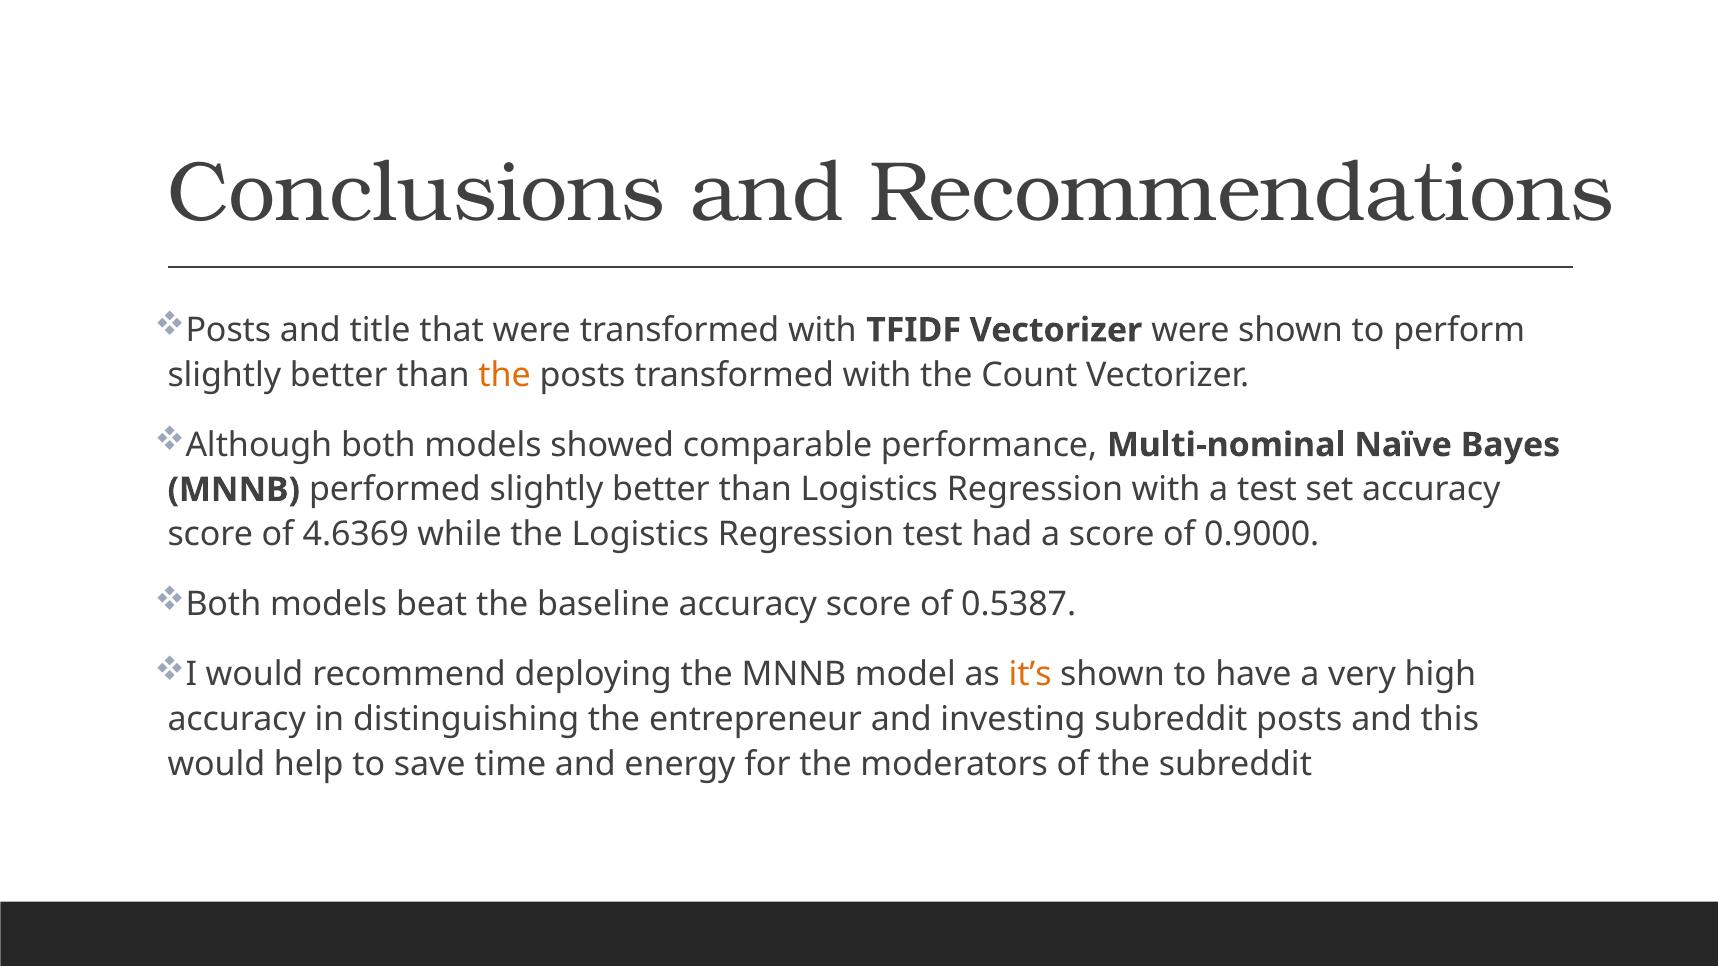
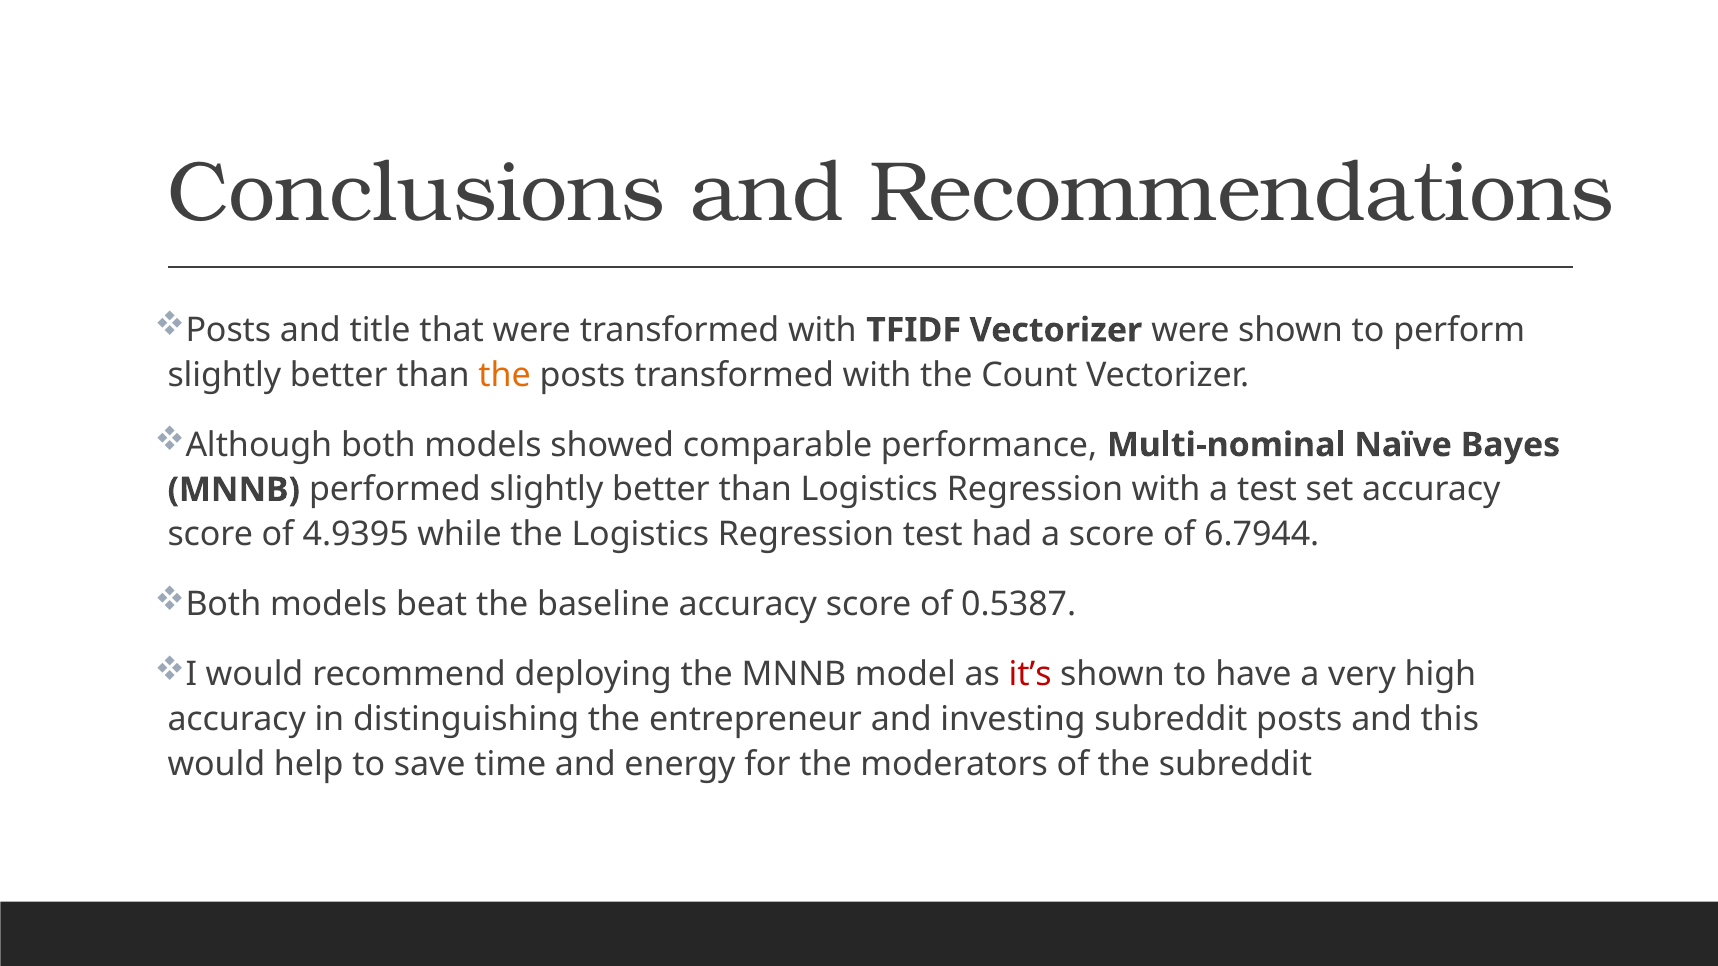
4.6369: 4.6369 -> 4.9395 (356, 535)
0.9000: 0.9000 -> 6.7944 (1262, 535)
it’s colour: orange -> red (1030, 675)
